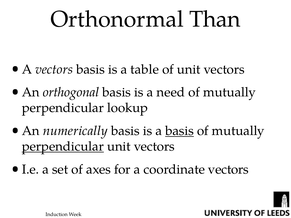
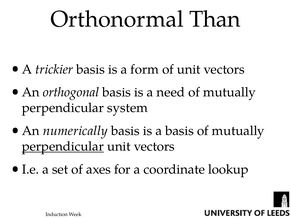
A vectors: vectors -> trickier (54, 69)
table: table -> form (145, 69)
lookup: lookup -> system (128, 108)
basis underline: present -> none (180, 131)
coordinate vectors: vectors -> lookup (228, 170)
